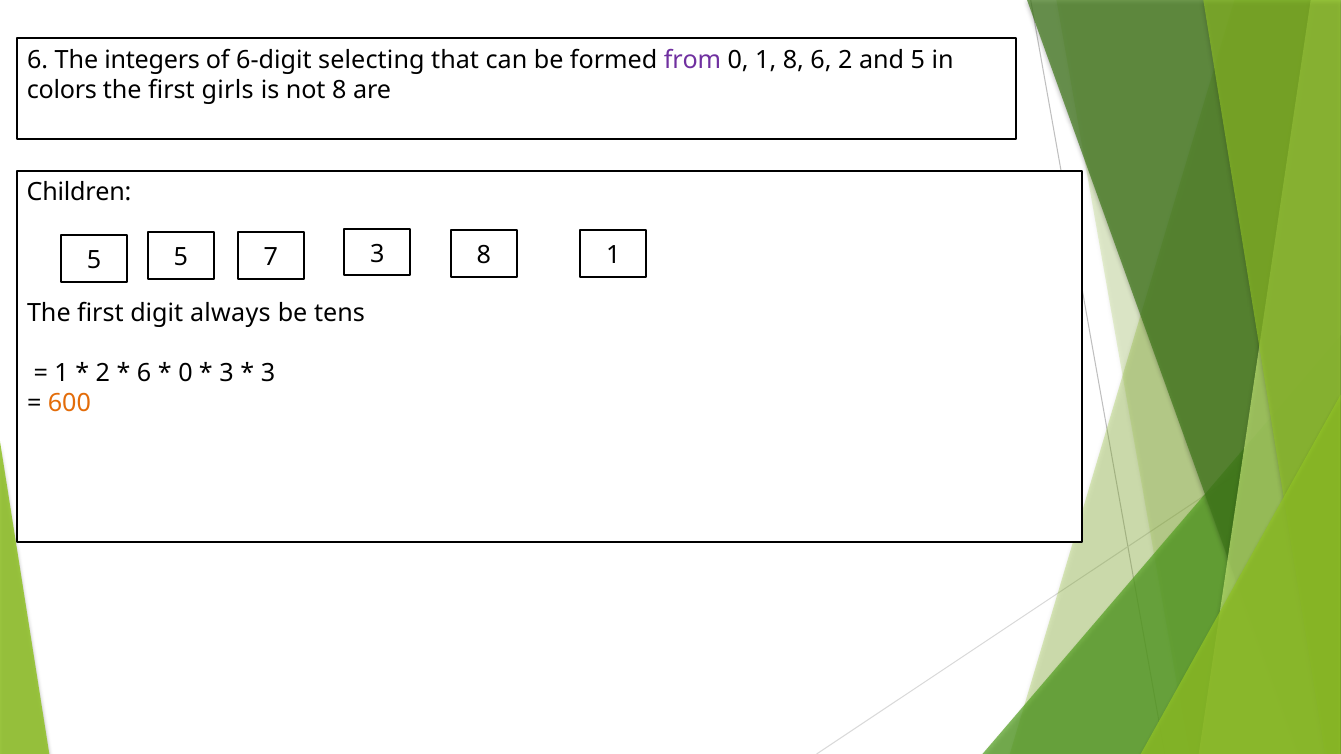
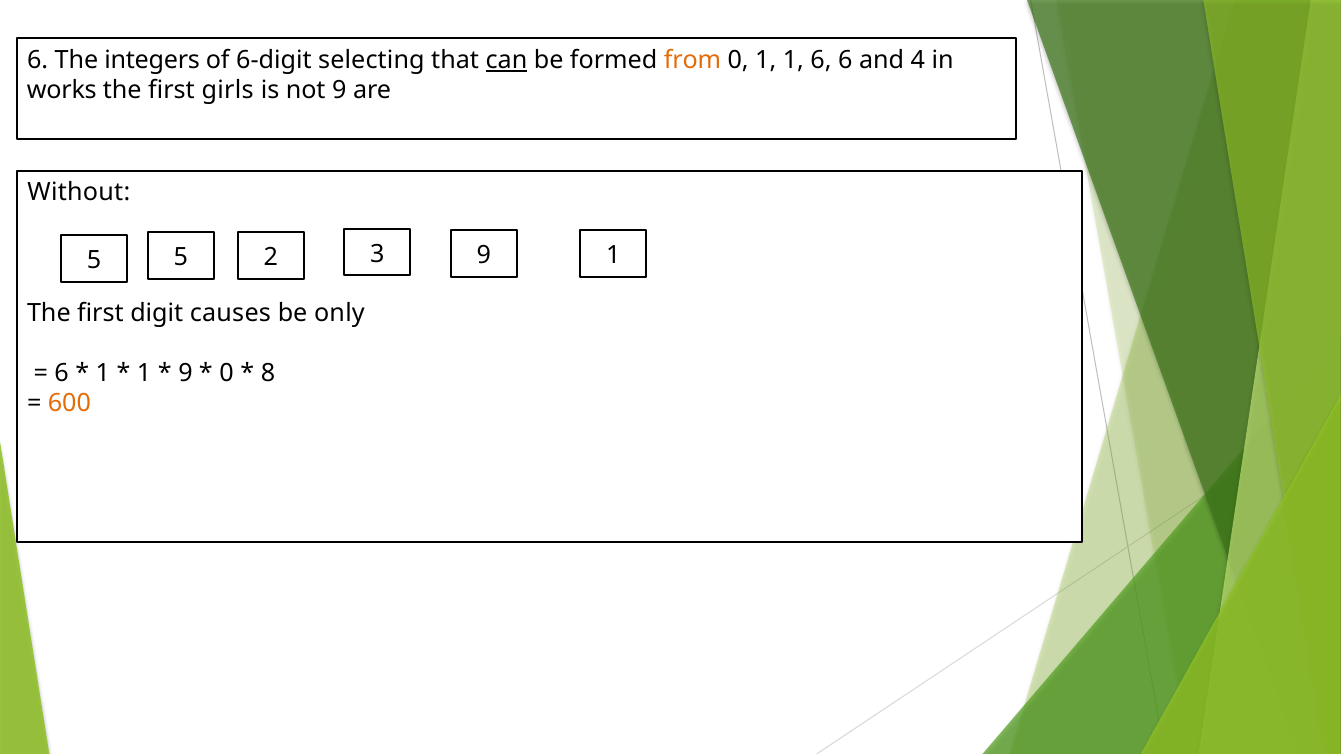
can underline: none -> present (506, 60)
from colour: purple -> orange (693, 60)
1 8: 8 -> 1 (793, 60)
6 2: 2 -> 6 (845, 60)
and 5: 5 -> 4 (918, 60)
colors: colors -> works (62, 90)
not 8: 8 -> 9 (339, 90)
Children: Children -> Without (79, 192)
7: 7 -> 2 (271, 257)
3 8: 8 -> 9 (484, 255)
always: always -> causes (230, 313)
tens: tens -> only (339, 313)
1: 1 -> 6 (62, 373)
2: 2 -> 1 (103, 373)
6: 6 -> 1 (144, 373)
0: 0 -> 9 (185, 373)
3: 3 -> 0 (227, 373)
3: 3 -> 8 (268, 373)
